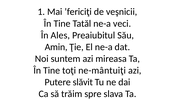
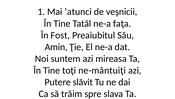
’fericiţi: ’fericiţi -> ’atunci (78, 12)
veci: veci -> faţa (122, 23)
Ales: Ales -> Fost (60, 35)
